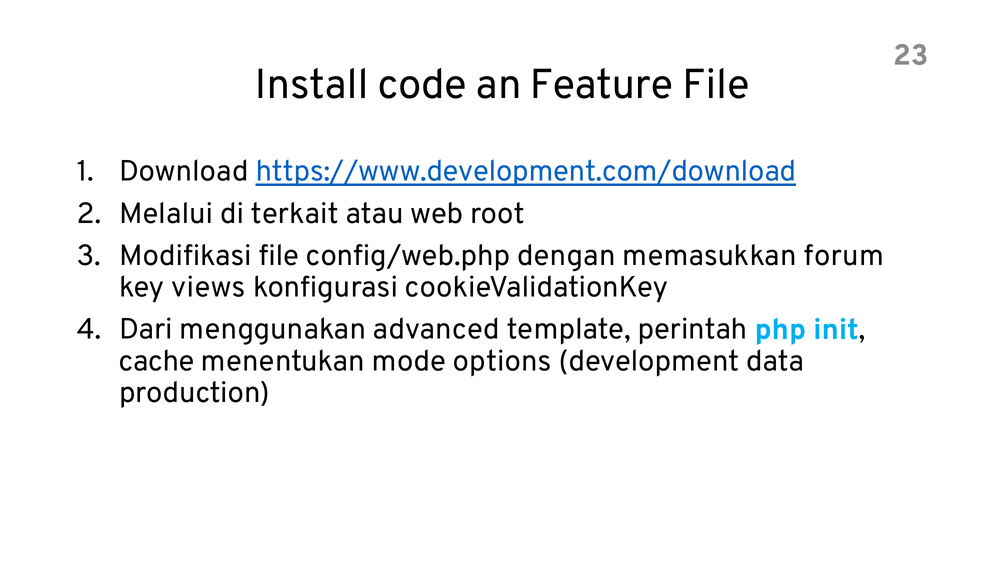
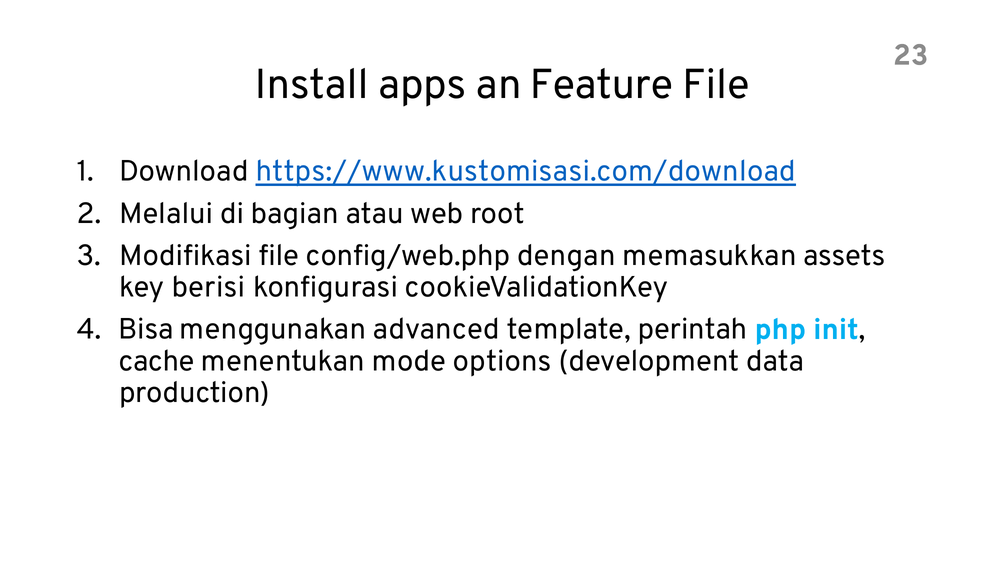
code: code -> apps (422, 84)
https://www.development.com/download: https://www.development.com/download -> https://www.kustomisasi.com/download (526, 171)
terkait: terkait -> bagian (295, 214)
forum: forum -> assets (844, 256)
views: views -> berisi (209, 287)
Dari: Dari -> Bisa (146, 329)
